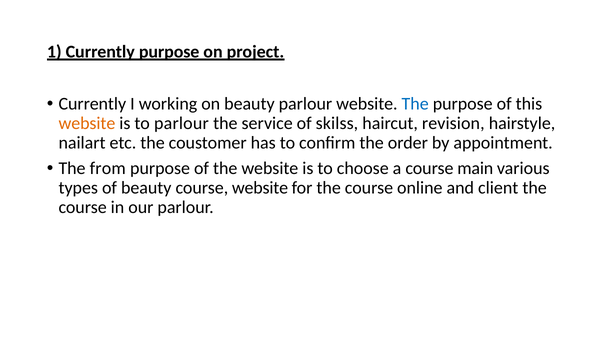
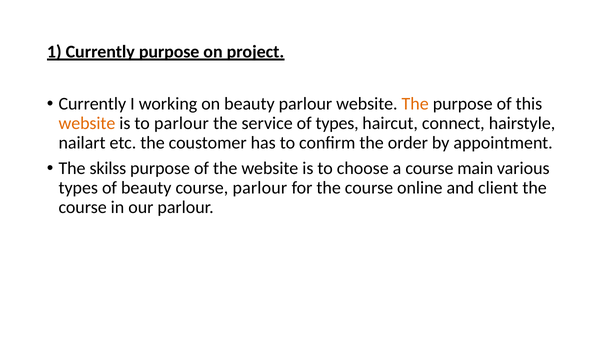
The colour: blue -> orange (415, 104)
of skilss: skilss -> types (337, 124)
revision: revision -> connect (453, 124)
from: from -> skilss (108, 169)
course website: website -> parlour (260, 188)
